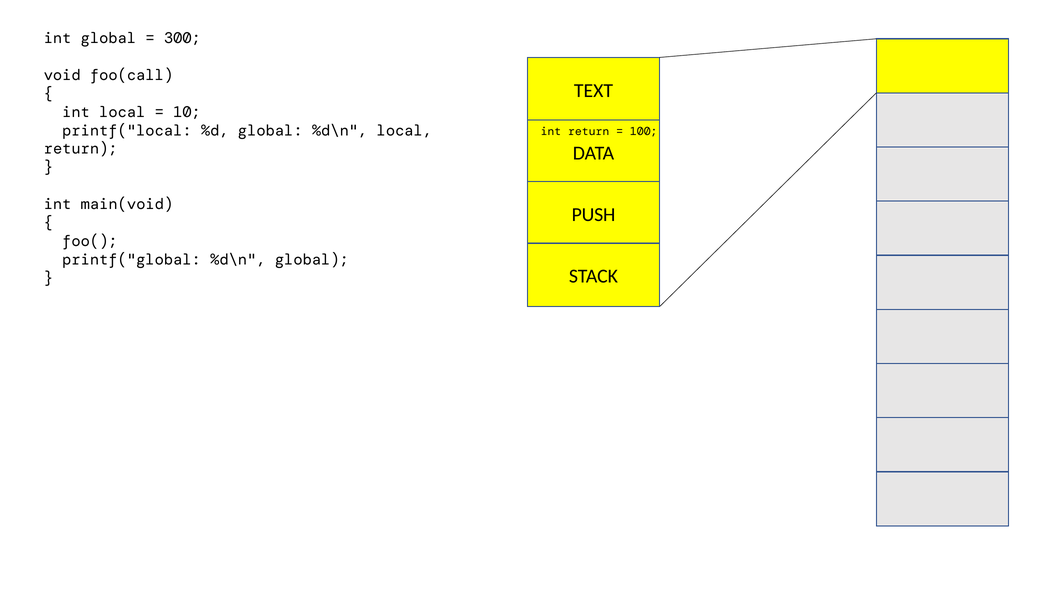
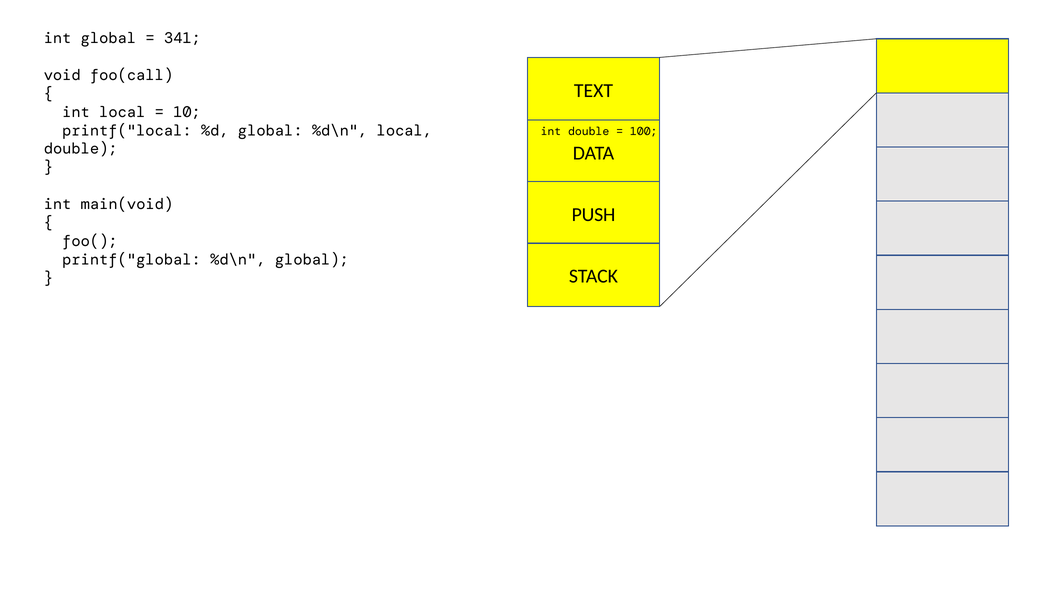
300: 300 -> 341 (182, 38)
int return: return -> double (589, 132)
return: return -> double (81, 149)
